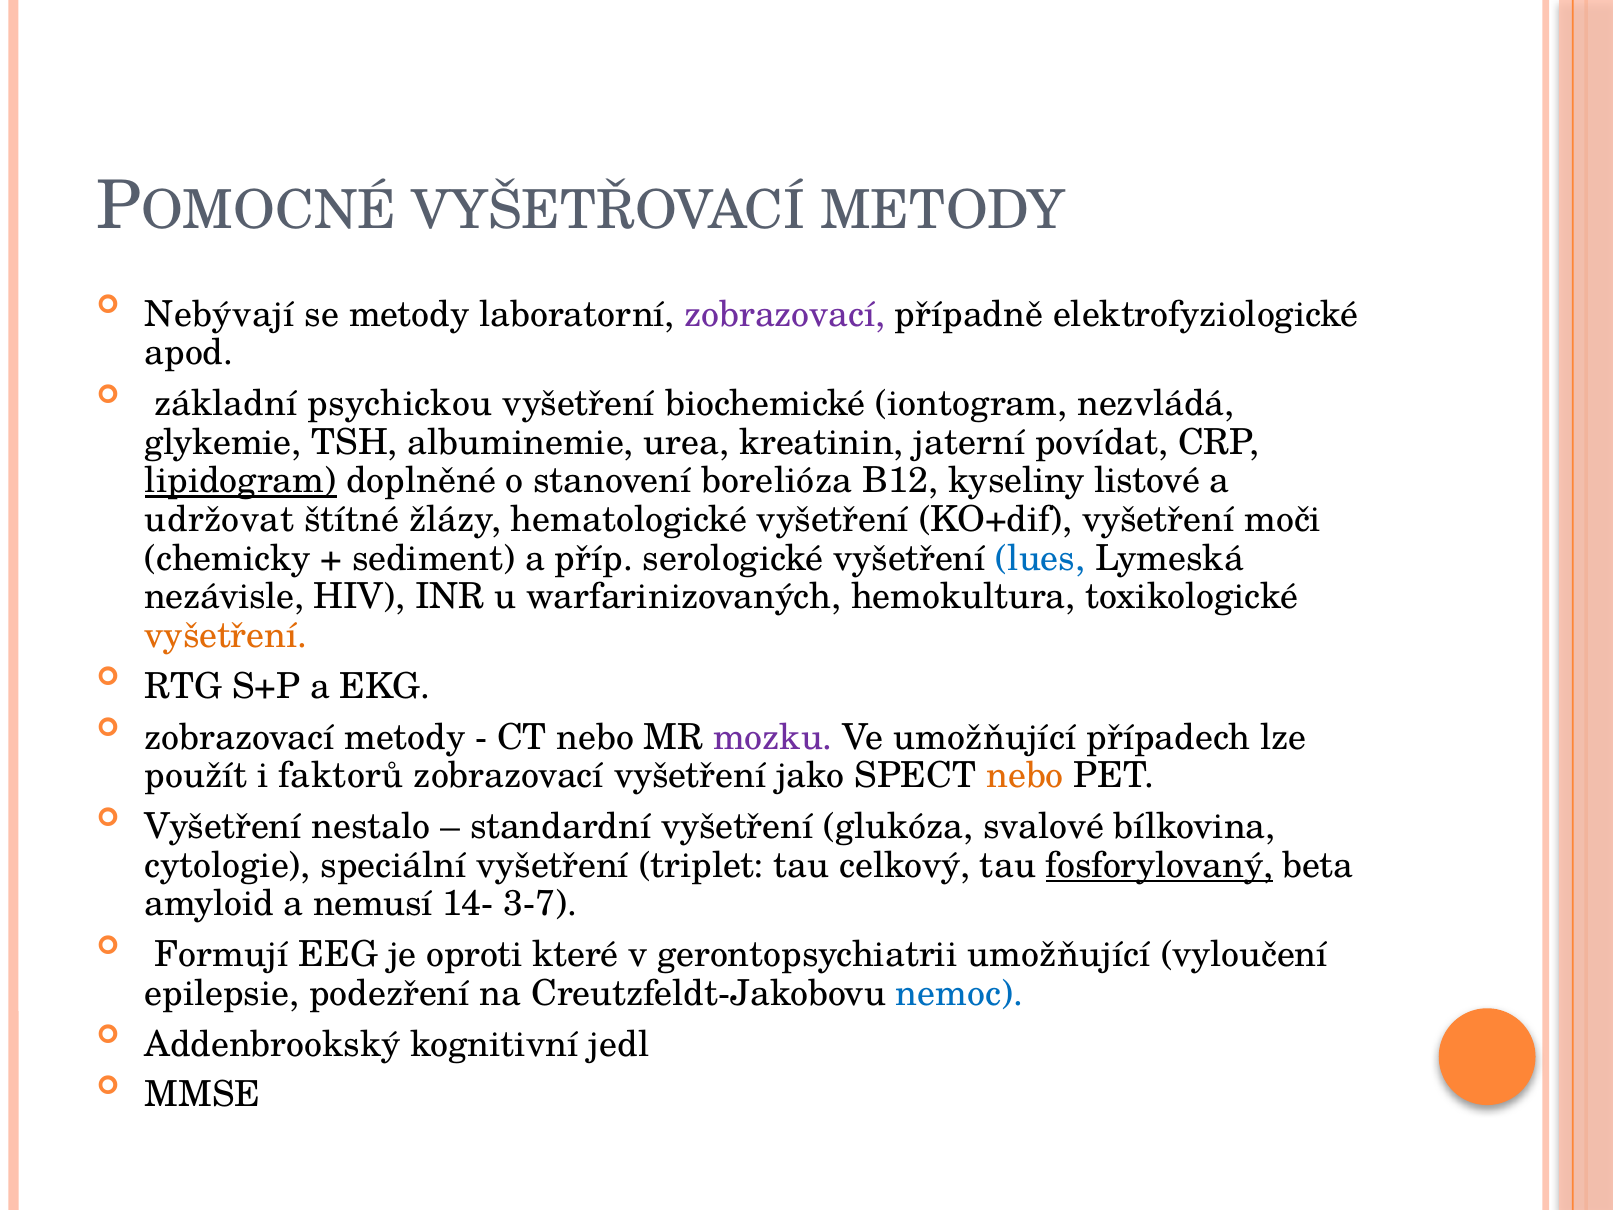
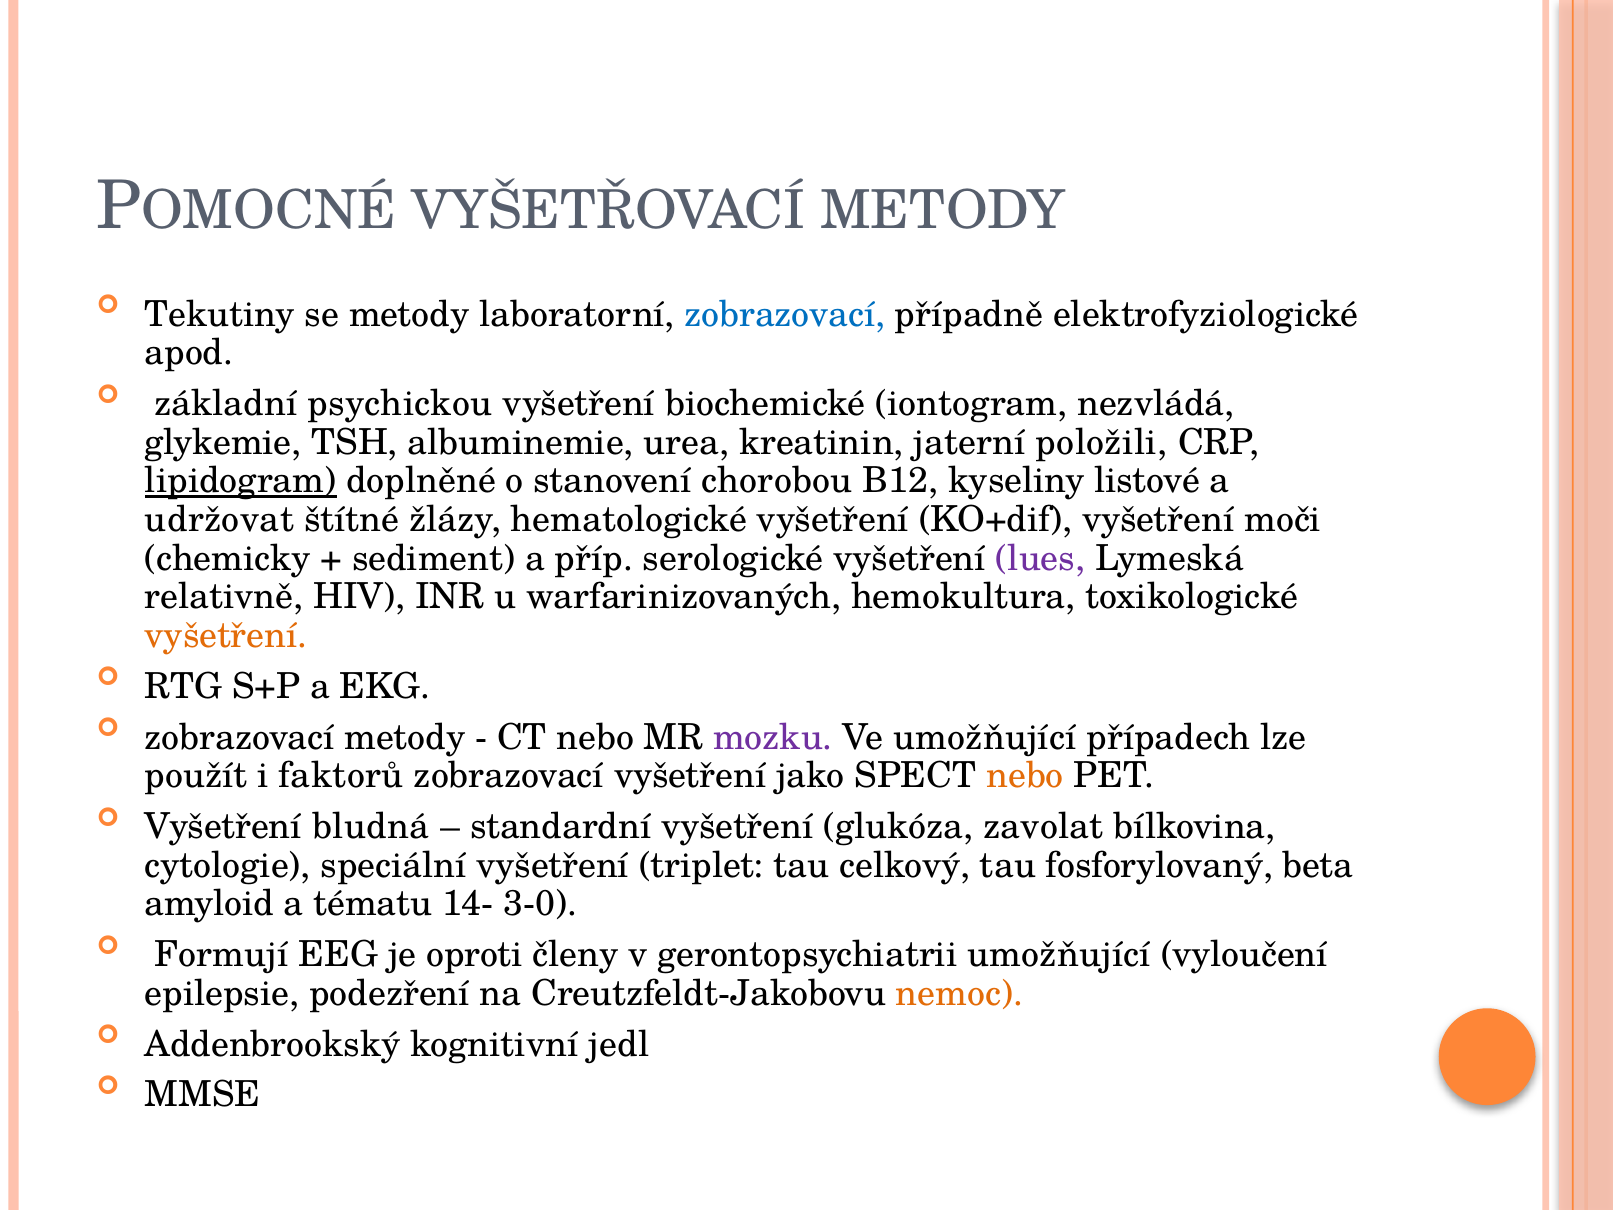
Nebývají: Nebývají -> Tekutiny (220, 314)
zobrazovací colour: purple -> blue (785, 314)
povídat: povídat -> položili (1102, 442)
borelióza: borelióza -> chorobou (777, 481)
lues colour: blue -> purple (1041, 558)
nezávisle: nezávisle -> relativně (224, 597)
nestalo: nestalo -> bludná (371, 827)
svalové: svalové -> zavolat (1044, 827)
fosforylovaný underline: present -> none (1159, 865)
nemusí: nemusí -> tématu (373, 904)
3-7: 3-7 -> 3-0 (540, 904)
které: které -> členy (576, 955)
nemoc colour: blue -> orange (959, 993)
